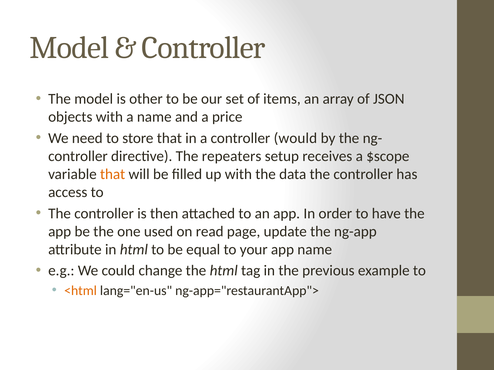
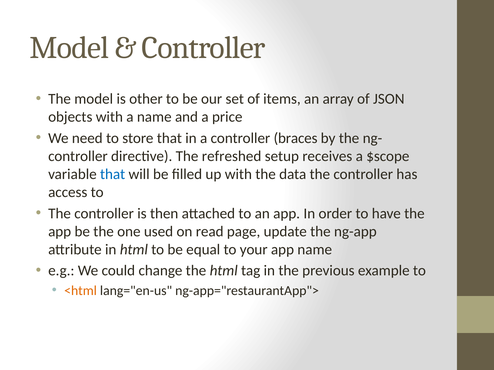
would: would -> braces (296, 138)
repeaters: repeaters -> refreshed (232, 156)
that colour: orange -> blue (113, 174)
